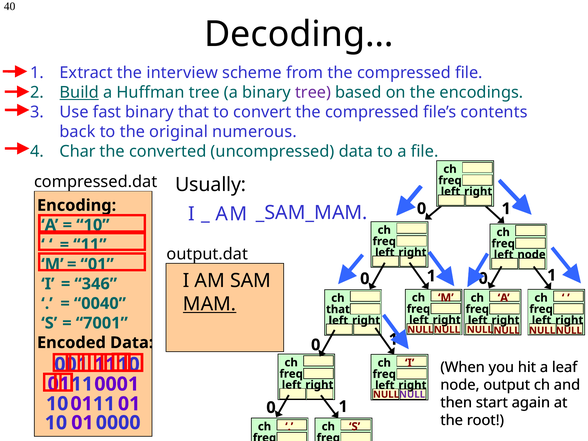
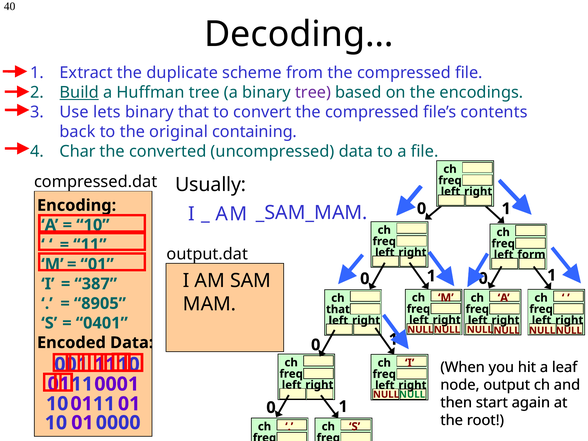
interview: interview -> duplicate (182, 73)
fast: fast -> lets (107, 112)
numerous: numerous -> containing (255, 132)
node: node -> form (531, 255)
346: 346 -> 387 (96, 284)
MAM underline: present -> none (210, 304)
0040: 0040 -> 8905 (100, 303)
7001: 7001 -> 0401 (102, 323)
NULL colour: purple -> green (412, 394)
